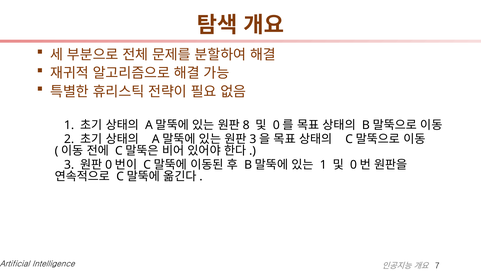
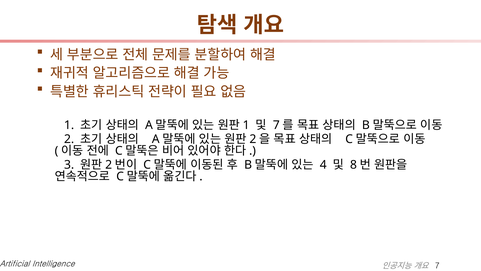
8: 8 -> 1 (246, 125)
0: 0 -> 7 (276, 125)
3: 3 -> 2 (253, 139)
0: 0 -> 2 (109, 165)
1: 1 -> 4 (323, 165)
0: 0 -> 8 (353, 165)
